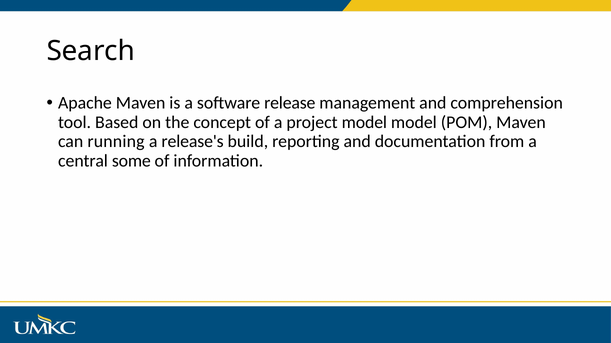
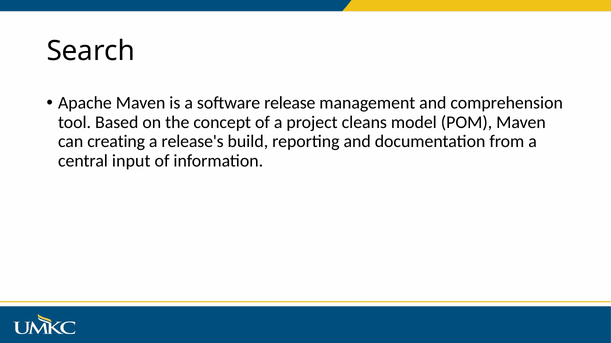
project model: model -> cleans (364, 123)
running: running -> creating (116, 142)
some: some -> input (131, 161)
